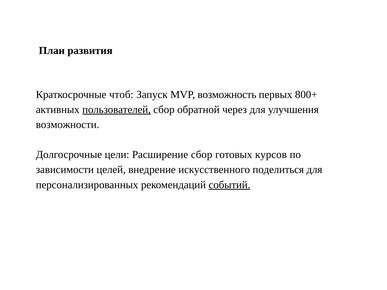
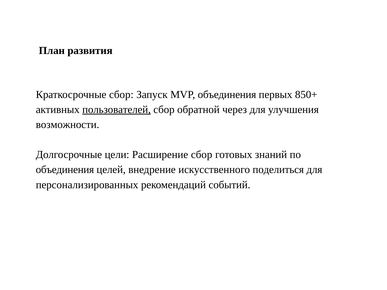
Краткосрочные чтоб: чтоб -> сбор (121, 95)
MVP возможность: возможность -> объединения (227, 95)
800+: 800+ -> 850+ (306, 95)
курсов: курсов -> знаний (271, 155)
зависимости: зависимости -> объединения (65, 170)
событий underline: present -> none (229, 185)
